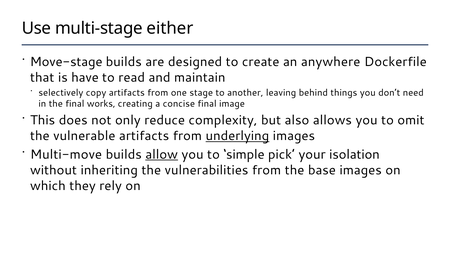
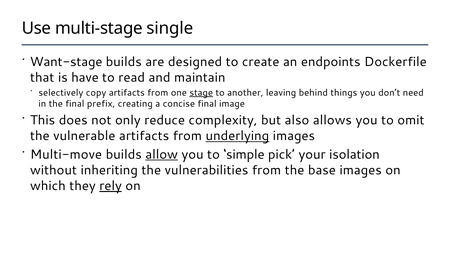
either: either -> single (170, 28)
Move-stage: Move-stage -> Want-stage (66, 62)
anywhere: anywhere -> endpoints (331, 62)
stage underline: none -> present (201, 93)
works: works -> prefix (101, 104)
rely underline: none -> present (111, 186)
